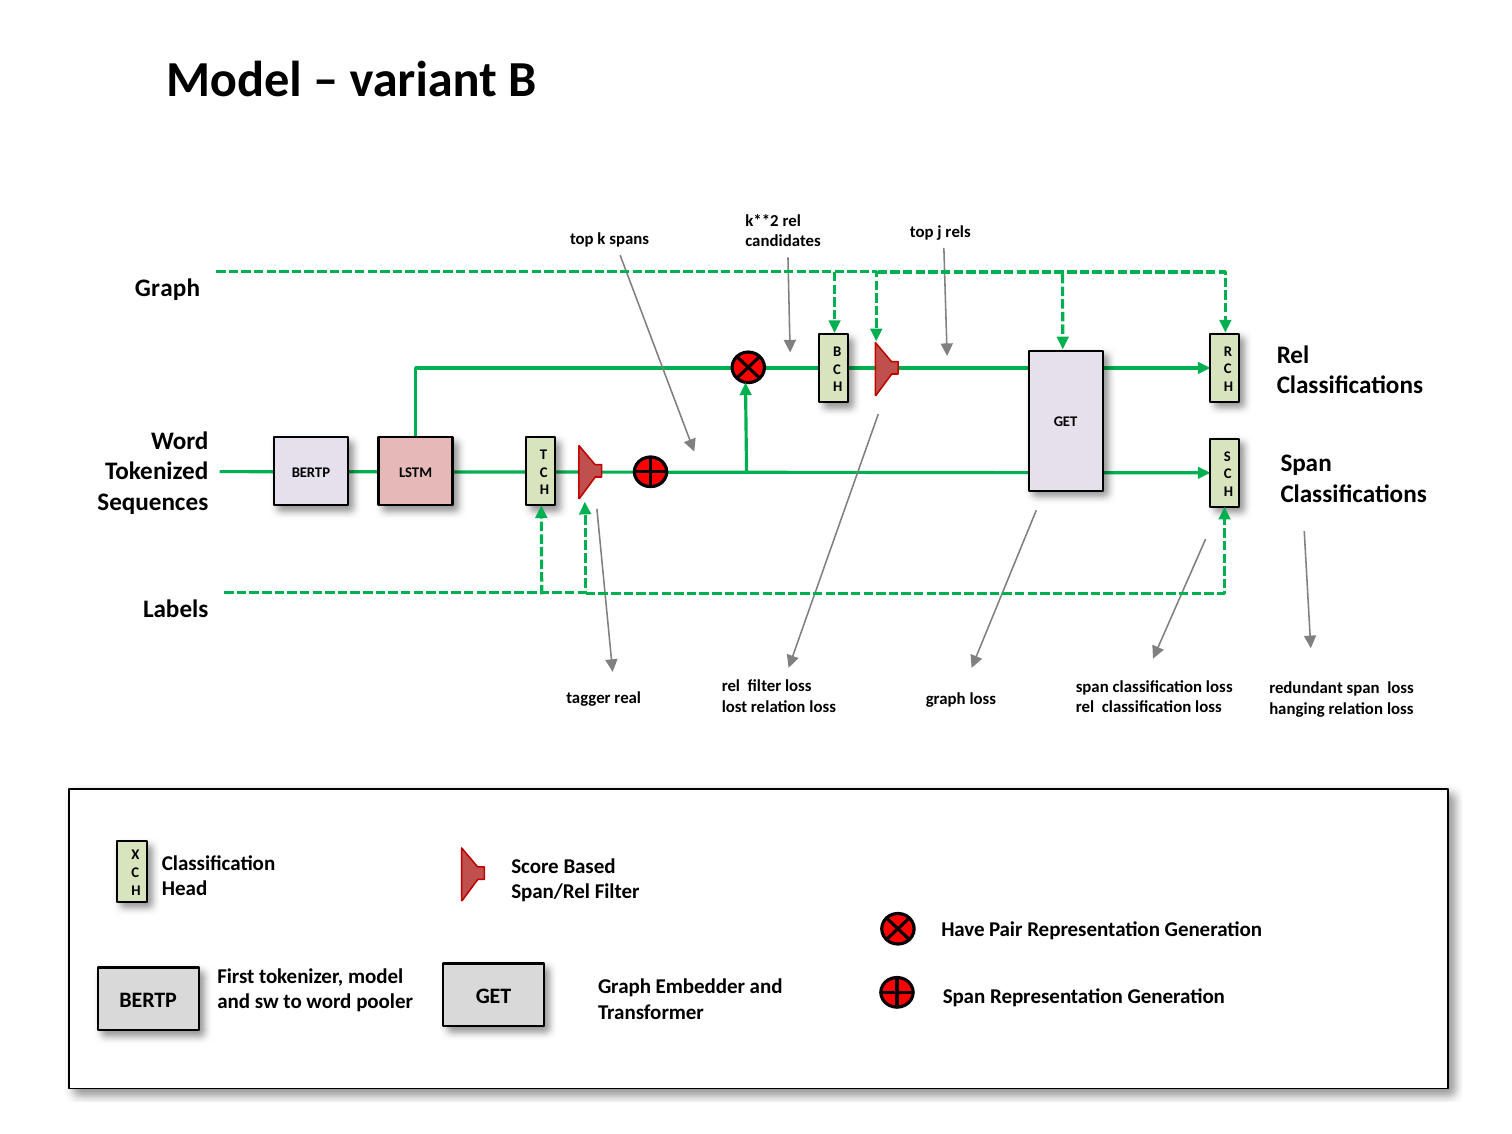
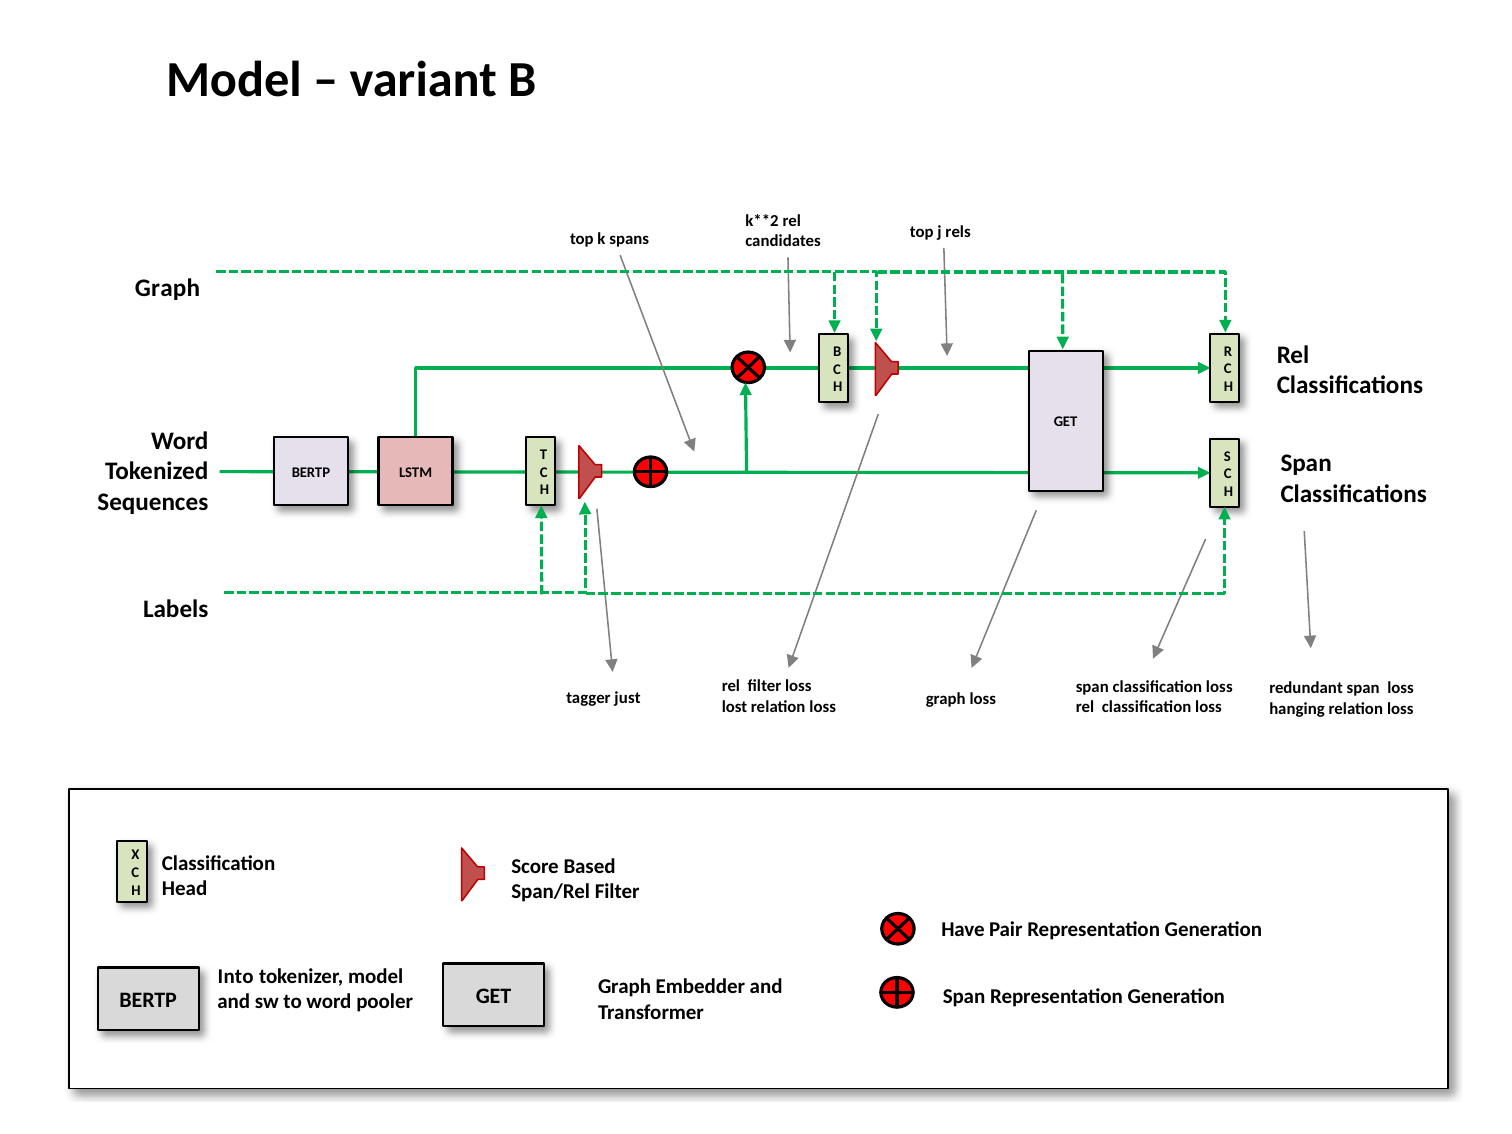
real: real -> just (628, 698)
First: First -> Into (236, 976)
